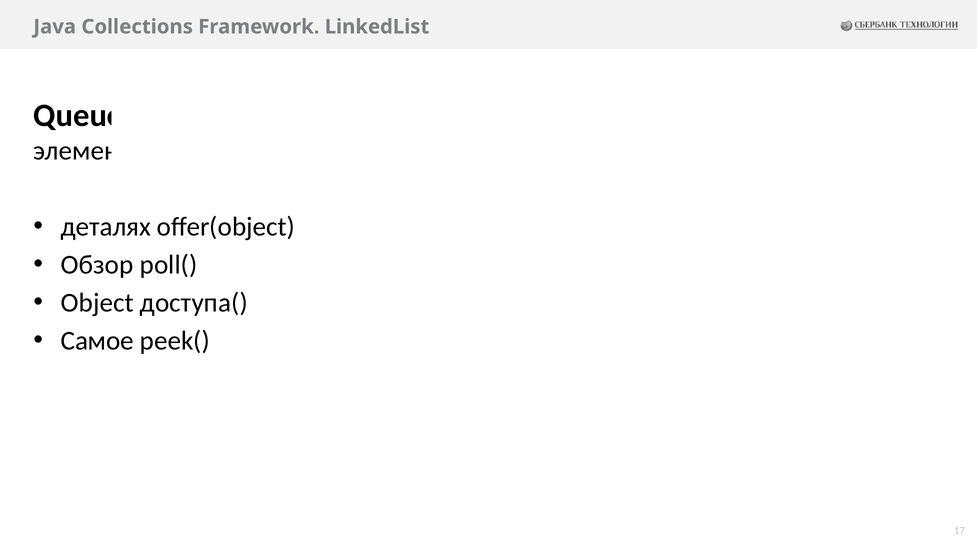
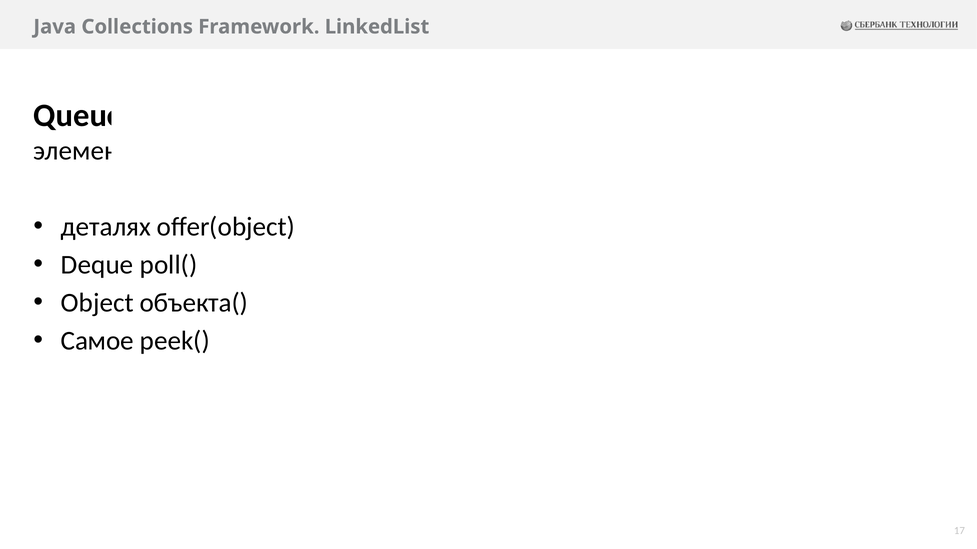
Обзор: Обзор -> Deque (97, 265)
доступа(: доступа( -> объекта( (194, 303)
